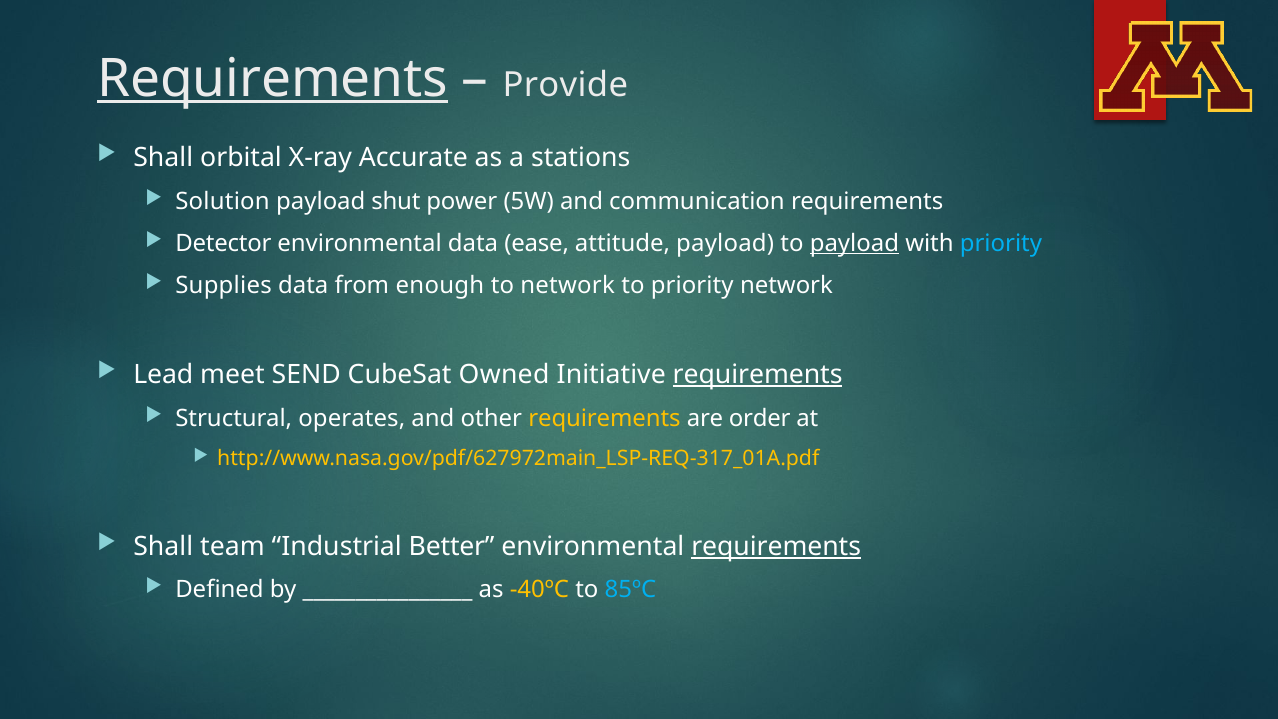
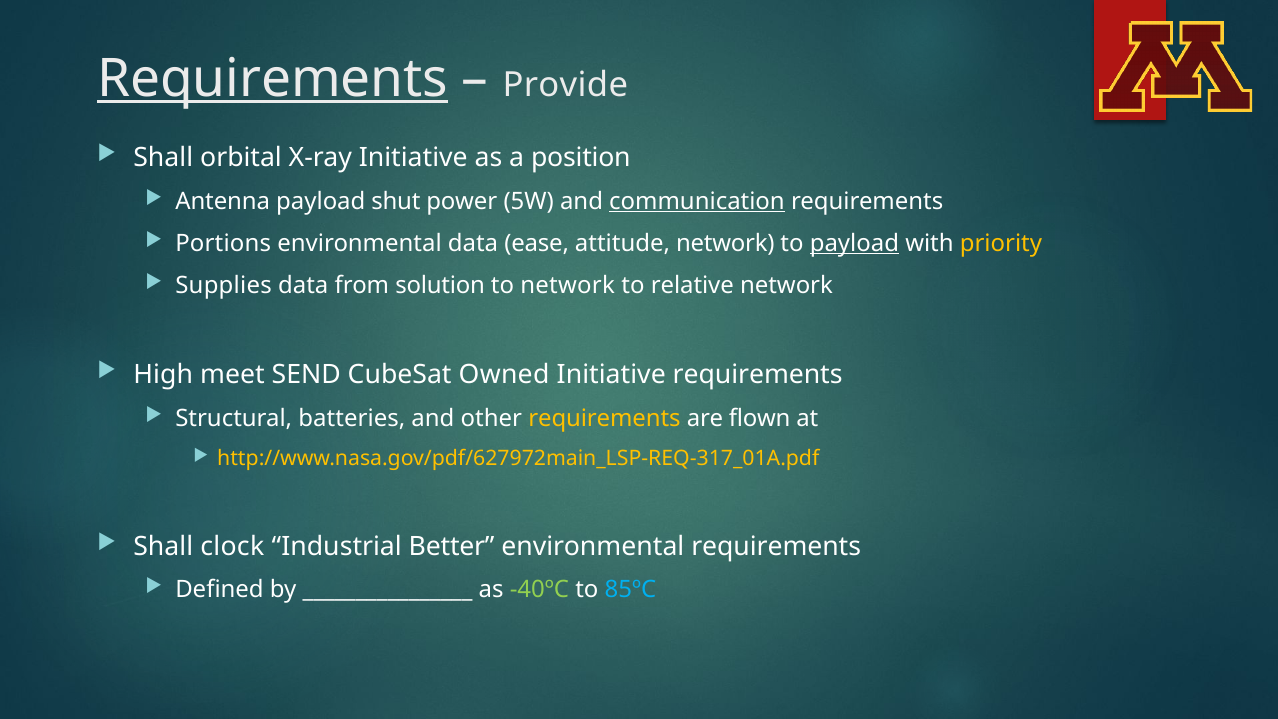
X-ray Accurate: Accurate -> Initiative (413, 158)
stations: stations -> position (581, 158)
Solution: Solution -> Antenna (223, 201)
communication underline: none -> present (697, 201)
Detector: Detector -> Portions (223, 243)
attitude payload: payload -> network (725, 243)
priority colour: light blue -> yellow (1001, 243)
enough: enough -> solution (440, 285)
to priority: priority -> relative (692, 285)
Lead: Lead -> High (163, 375)
requirements underline: present -> none (758, 375)
operates: operates -> batteries (352, 418)
order: order -> flown (760, 418)
team: team -> clock (232, 546)
requirements underline: present -> none (776, 546)
-40ºC colour: yellow -> light green (539, 590)
